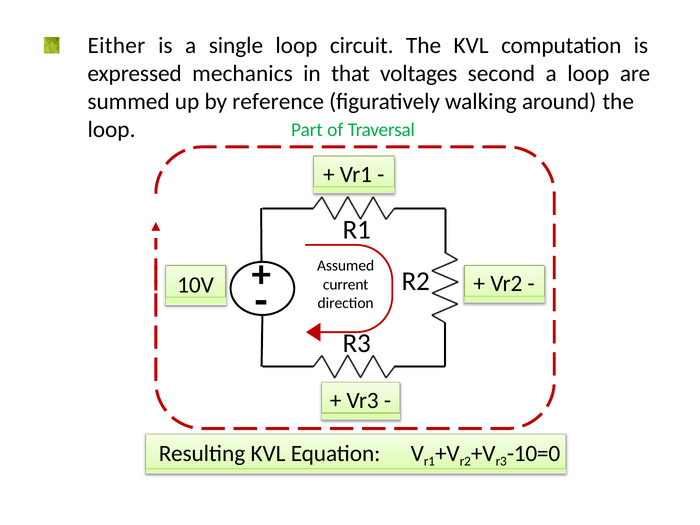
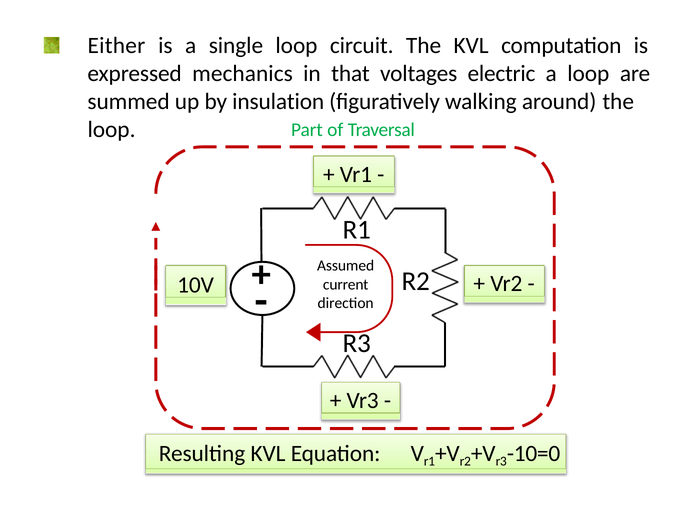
second: second -> electric (502, 74)
reference: reference -> insulation (278, 102)
